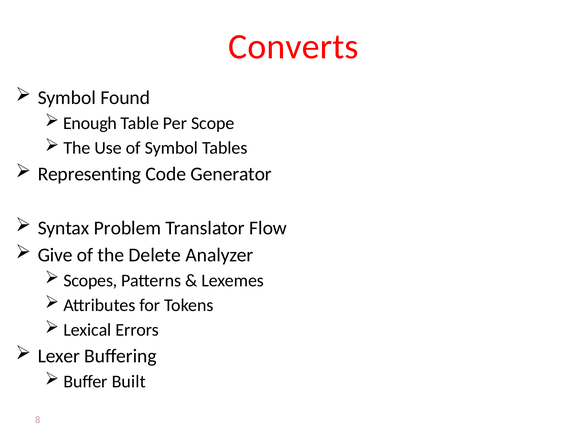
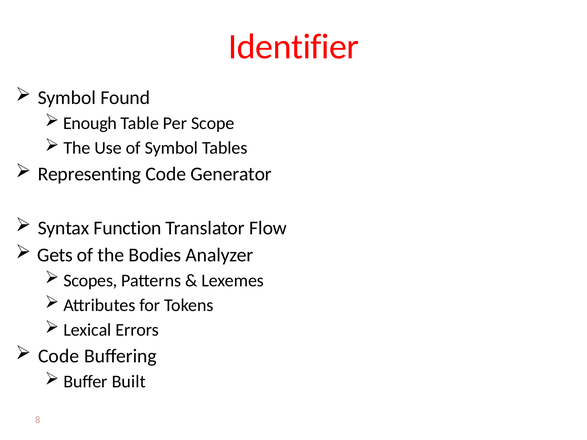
Converts: Converts -> Identifier (294, 47)
Problem: Problem -> Function (128, 228)
Give: Give -> Gets (55, 255)
Delete: Delete -> Bodies (155, 255)
Lexer: Lexer -> Code (59, 356)
